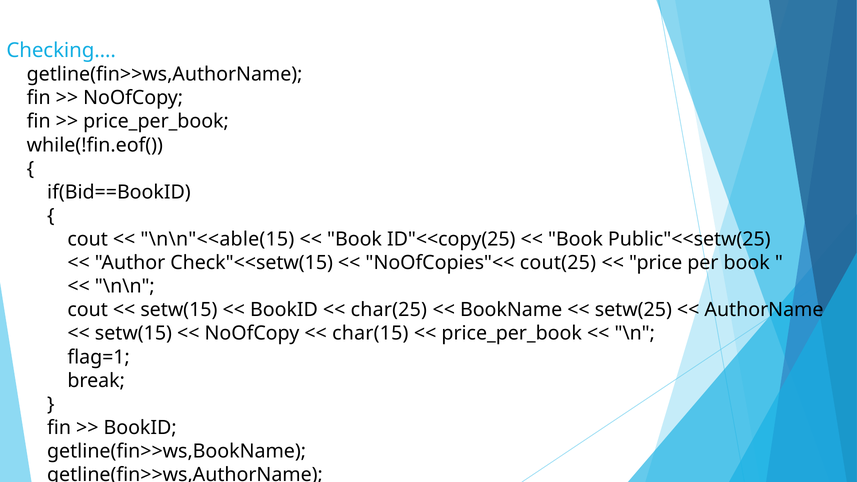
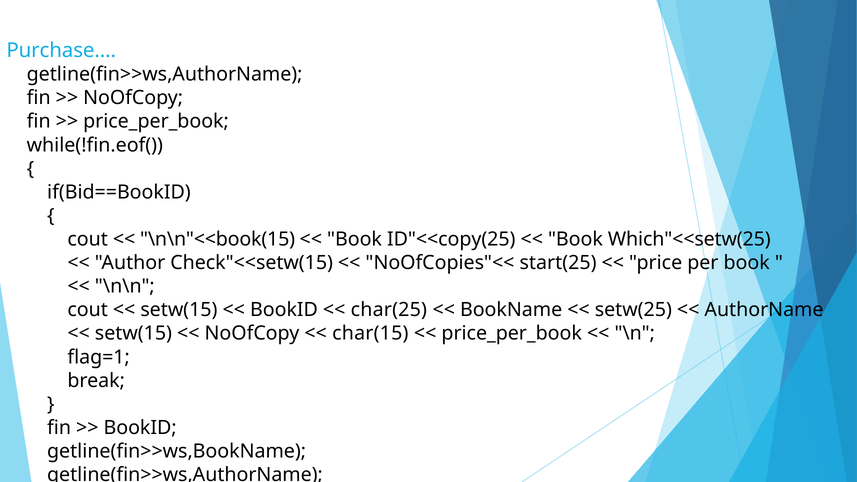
Checking…: Checking… -> Purchase… (61, 50)
\n\n"<<able(15: \n\n"<<able(15 -> \n\n"<<book(15 (218, 239)
Public"<<setw(25: Public"<<setw(25 -> Which"<<setw(25 (689, 239)
cout(25: cout(25 -> start(25 (558, 263)
